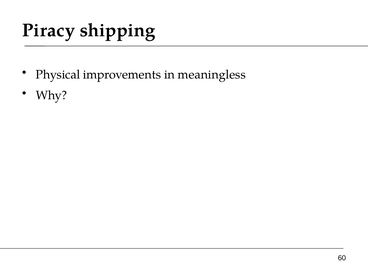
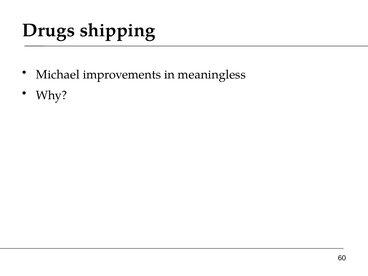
Piracy: Piracy -> Drugs (49, 30)
Physical: Physical -> Michael (58, 74)
